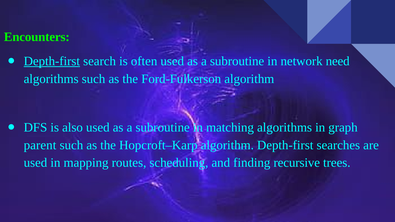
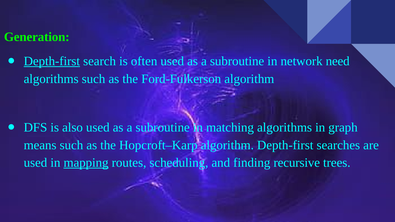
Encounters: Encounters -> Generation (37, 37)
parent: parent -> means (40, 145)
mapping underline: none -> present (86, 163)
